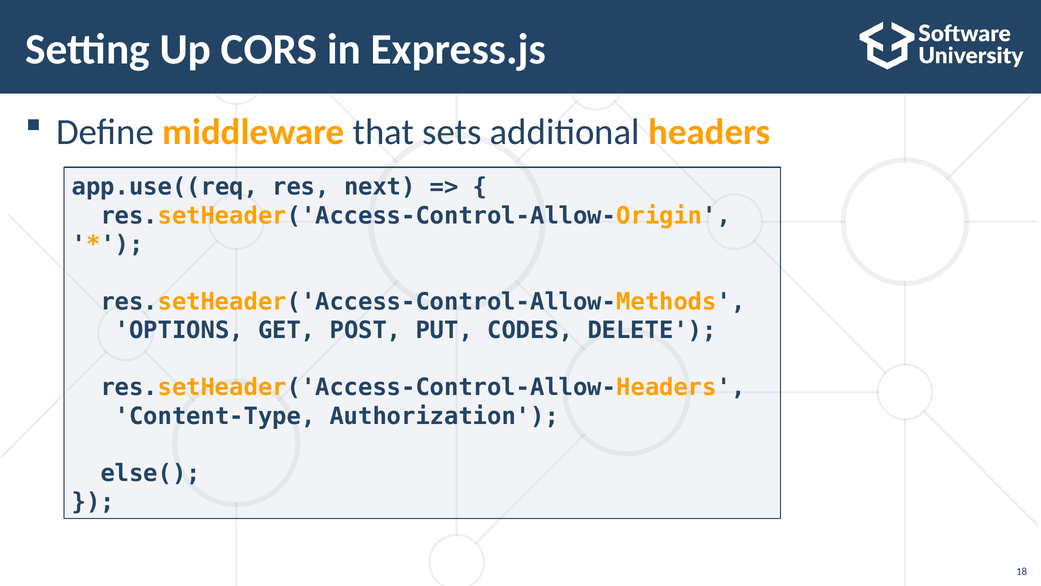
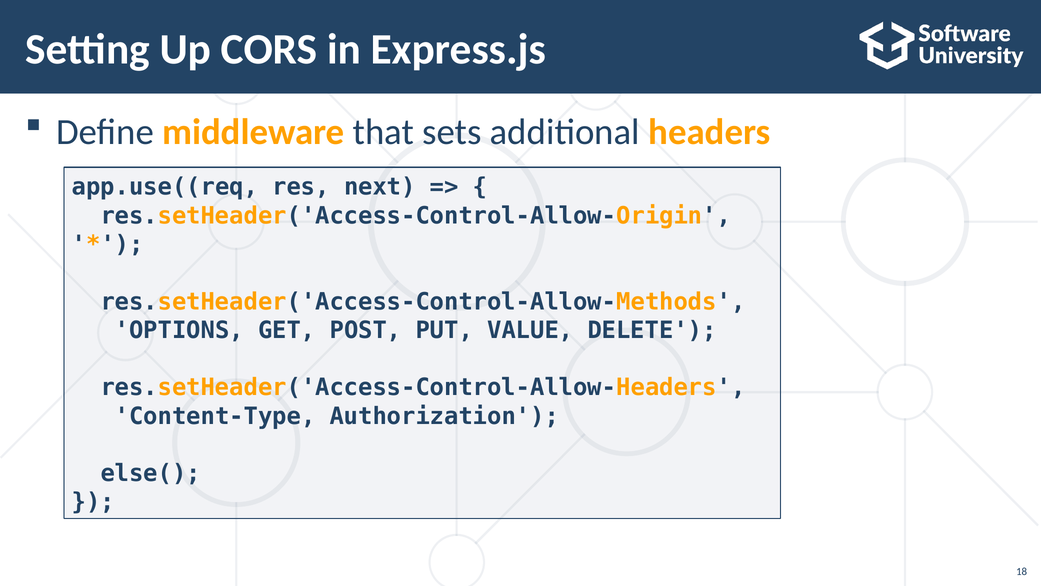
CODES: CODES -> VALUE (530, 330)
